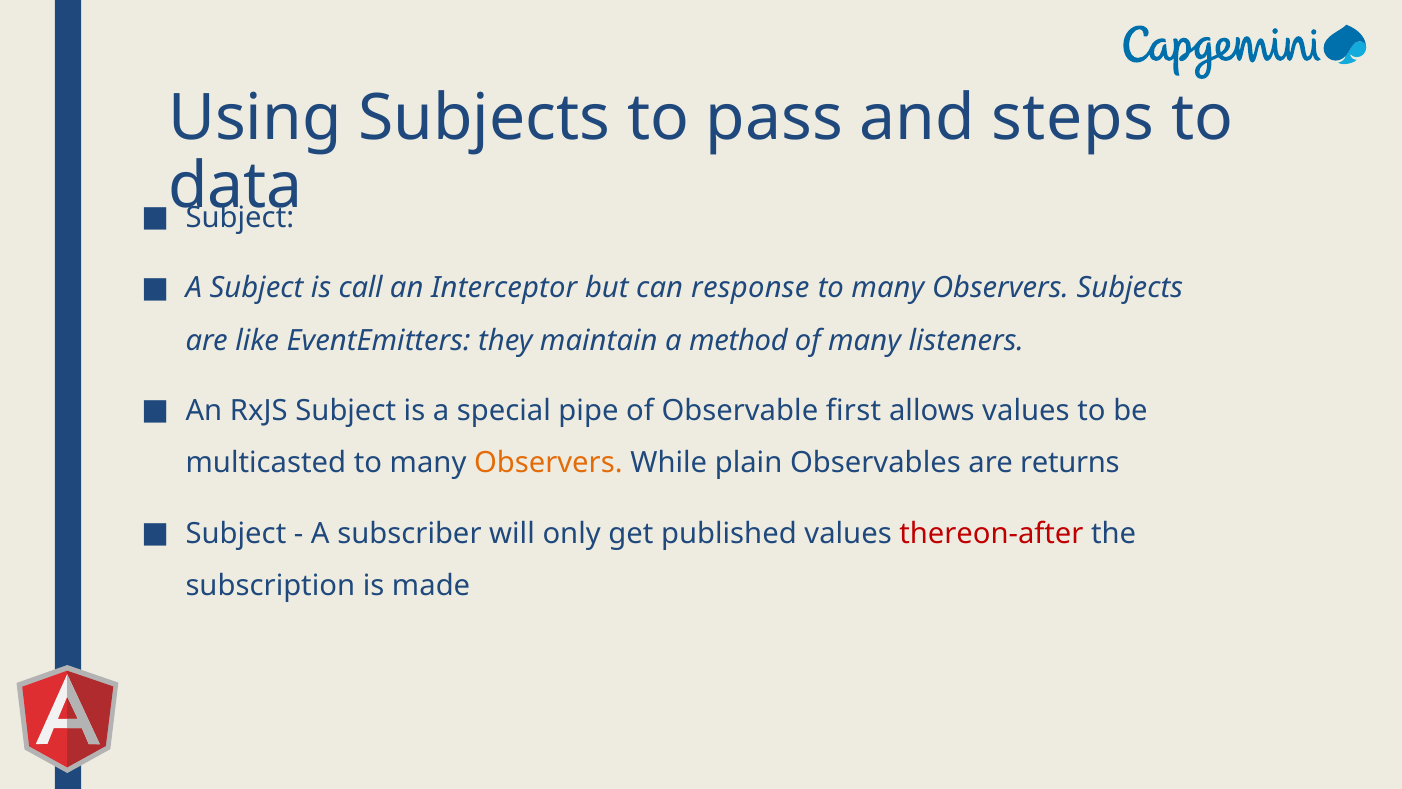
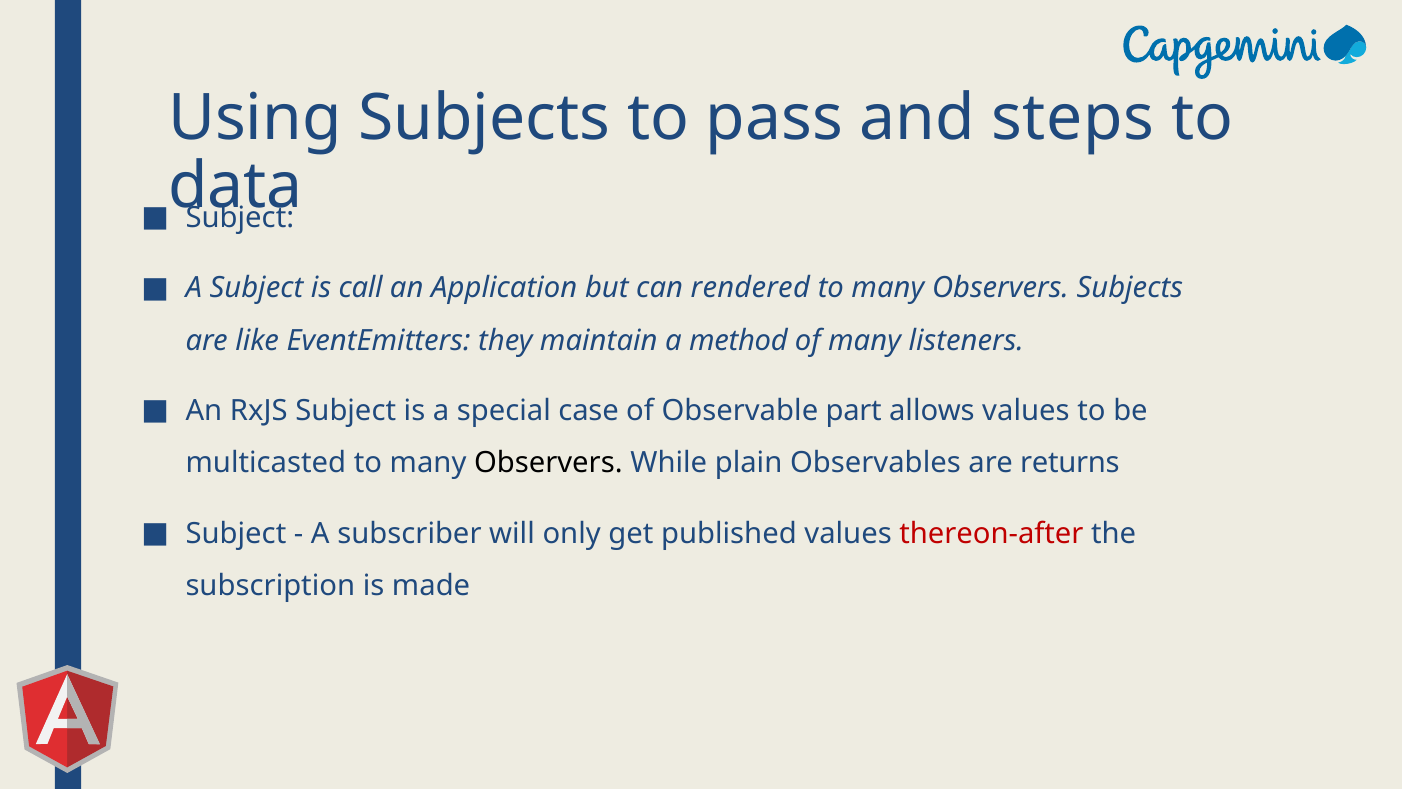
Interceptor: Interceptor -> Application (504, 288)
response: response -> rendered (750, 288)
pipe: pipe -> case (589, 410)
first: first -> part (854, 410)
Observers colour: orange -> black (548, 463)
